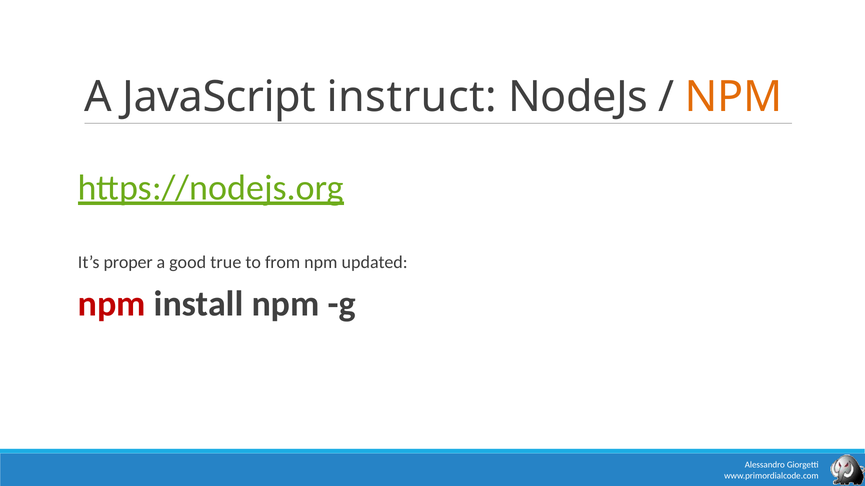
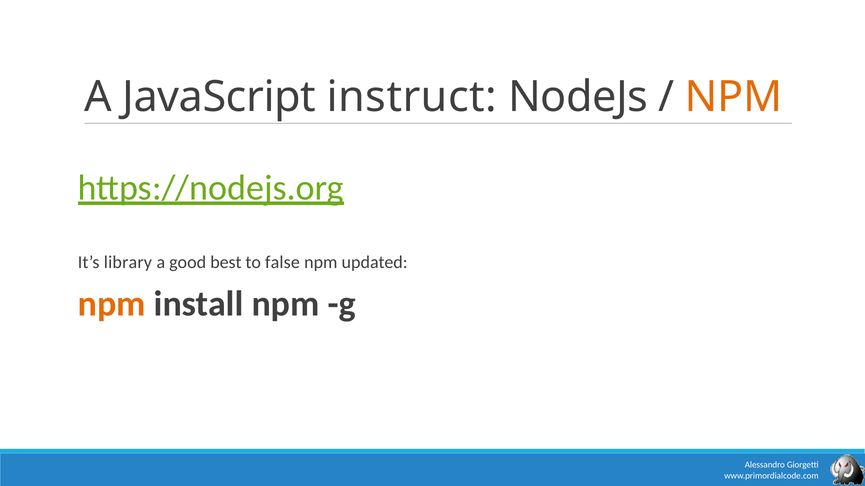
proper: proper -> library (128, 262)
true: true -> best (226, 262)
from: from -> false (282, 262)
npm colour: red -> orange (112, 304)
